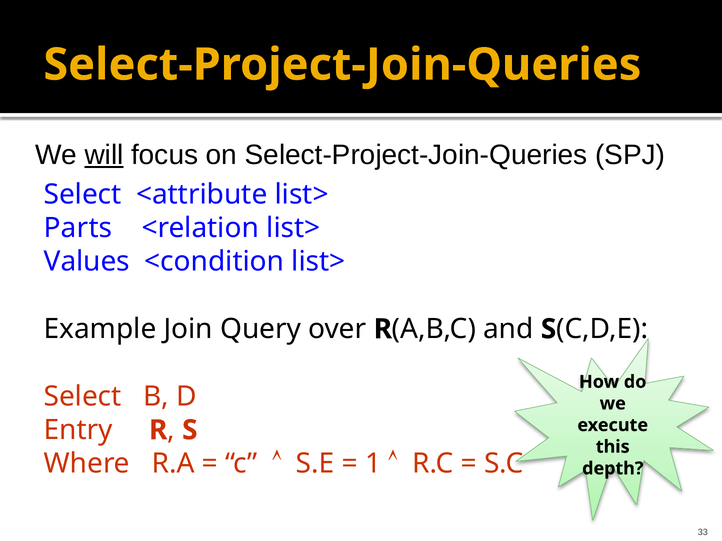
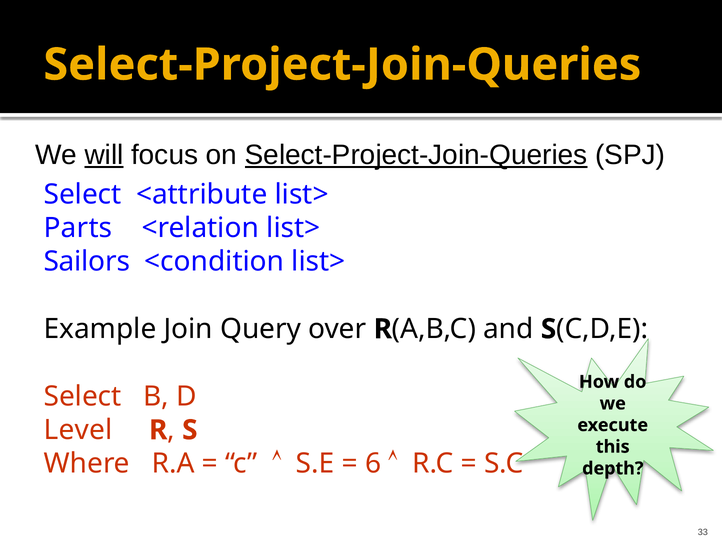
Select-Project-Join-Queries underline: none -> present (416, 155)
Values: Values -> Sailors (87, 262)
Entry: Entry -> Level (78, 430)
1: 1 -> 6 (373, 464)
